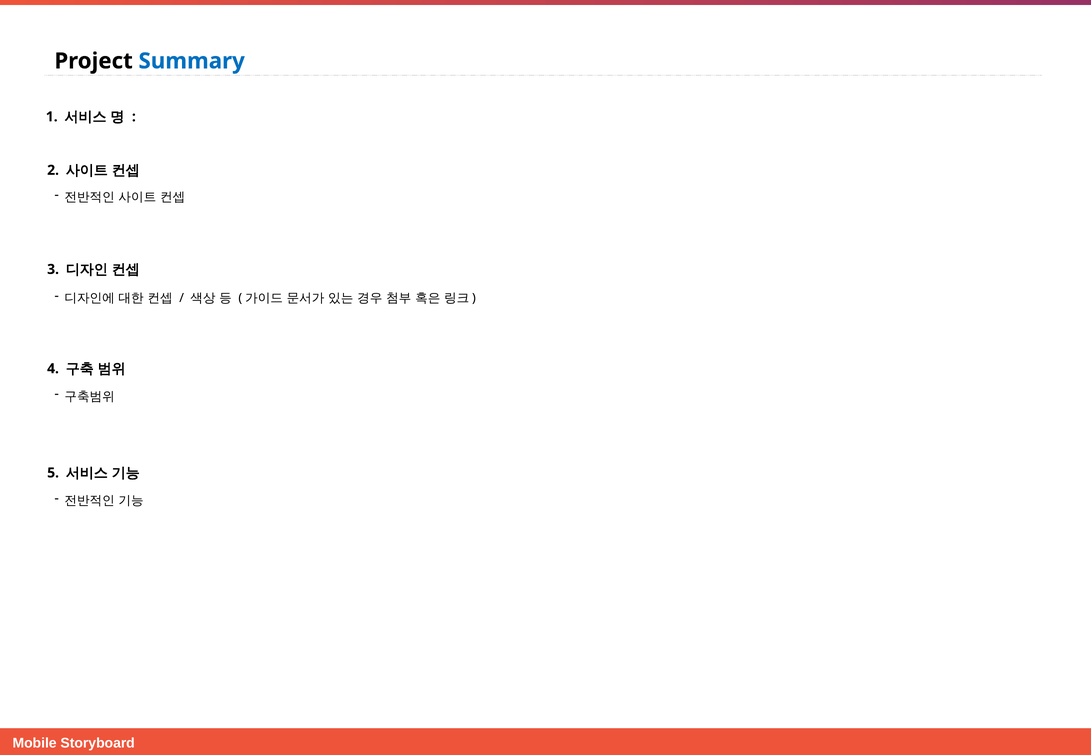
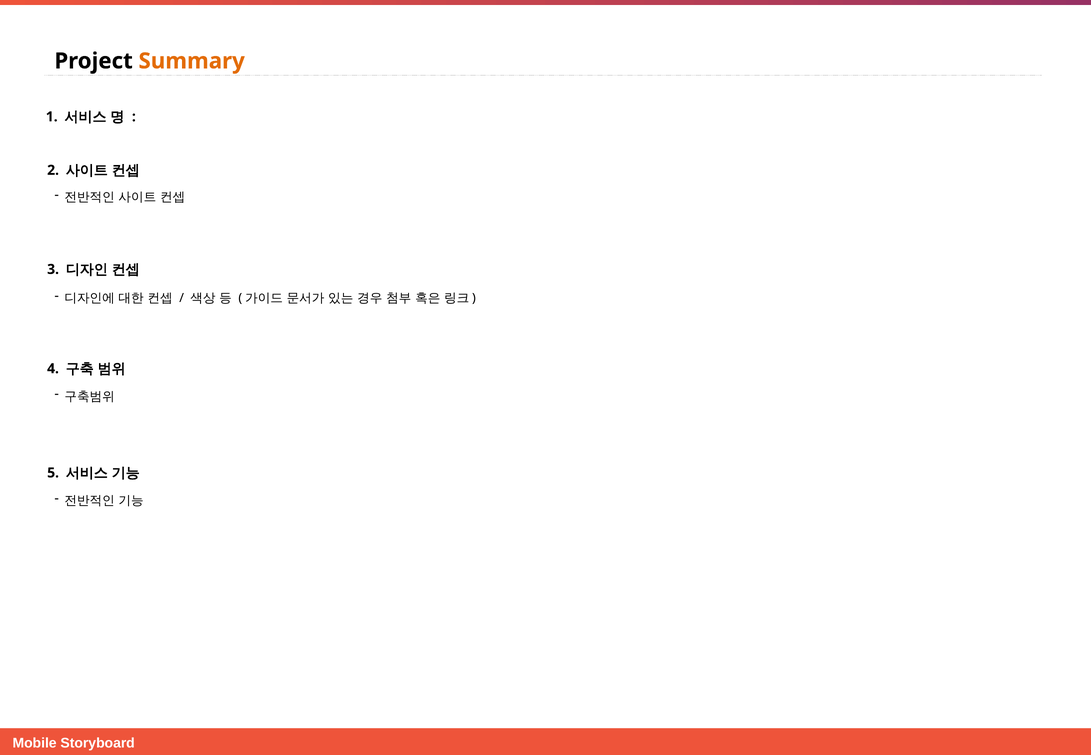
Summary colour: blue -> orange (192, 61)
